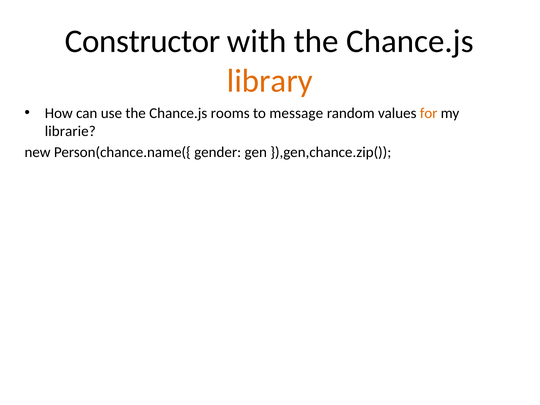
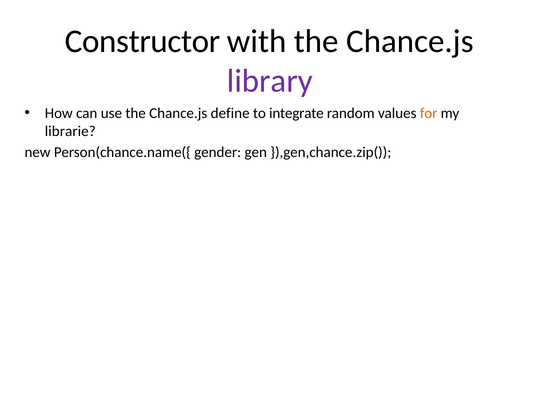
library colour: orange -> purple (270, 81)
rooms: rooms -> define (230, 113)
message: message -> integrate (296, 113)
